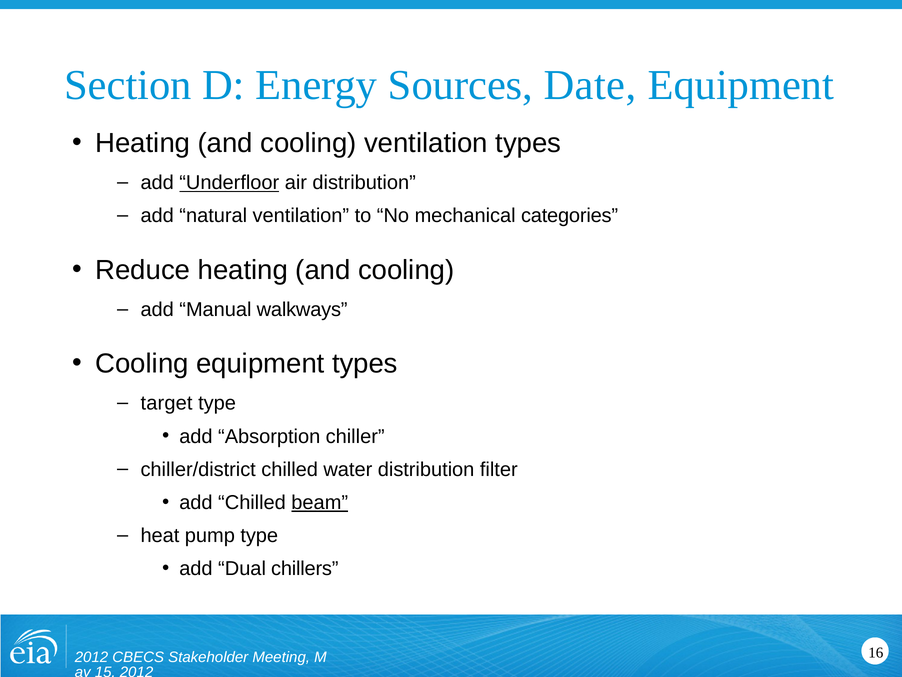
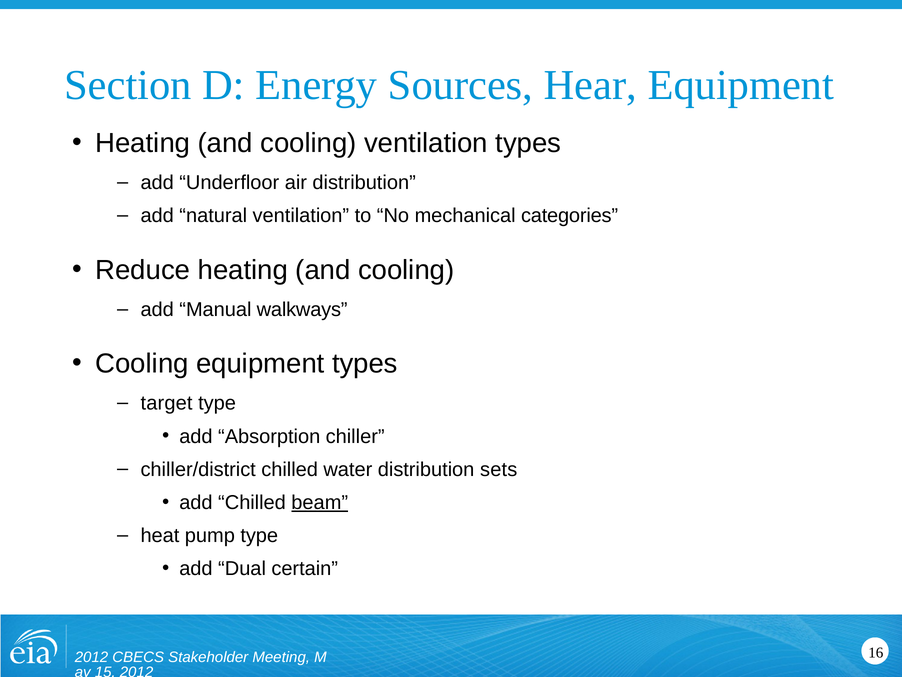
Date: Date -> Hear (590, 85)
Underfloor underline: present -> none (229, 183)
filter: filter -> sets (499, 469)
chillers: chillers -> certain (305, 568)
